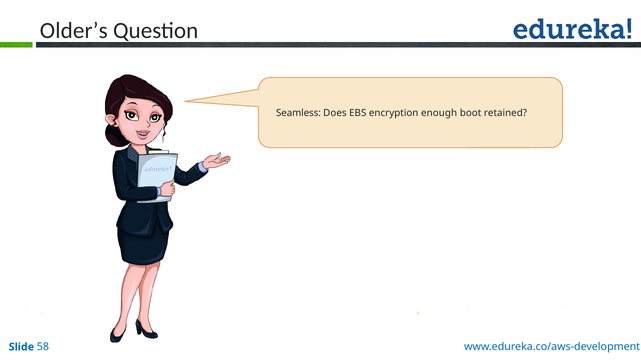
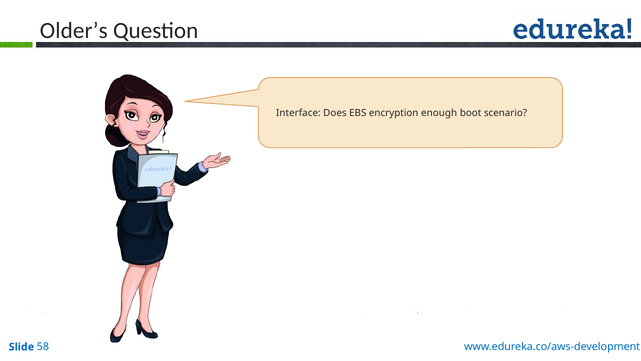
Seamless: Seamless -> Interface (298, 113)
retained: retained -> scenario (506, 113)
